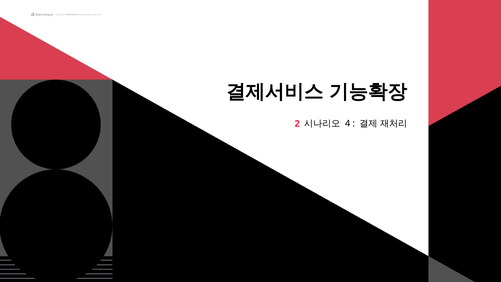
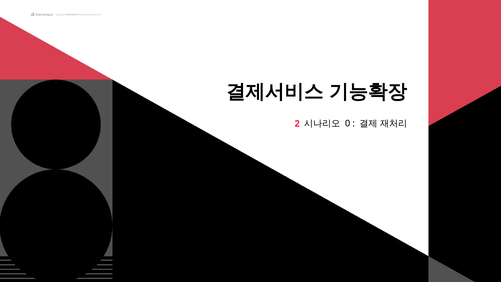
4: 4 -> 0 (348, 124)
